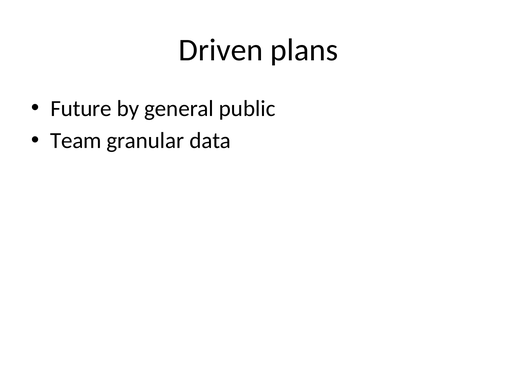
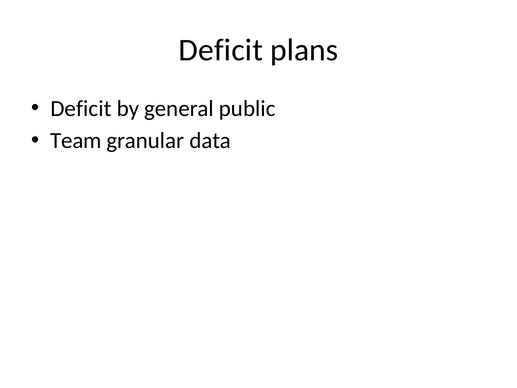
Driven: Driven -> Deficit (221, 50)
Future: Future -> Deficit (81, 108)
